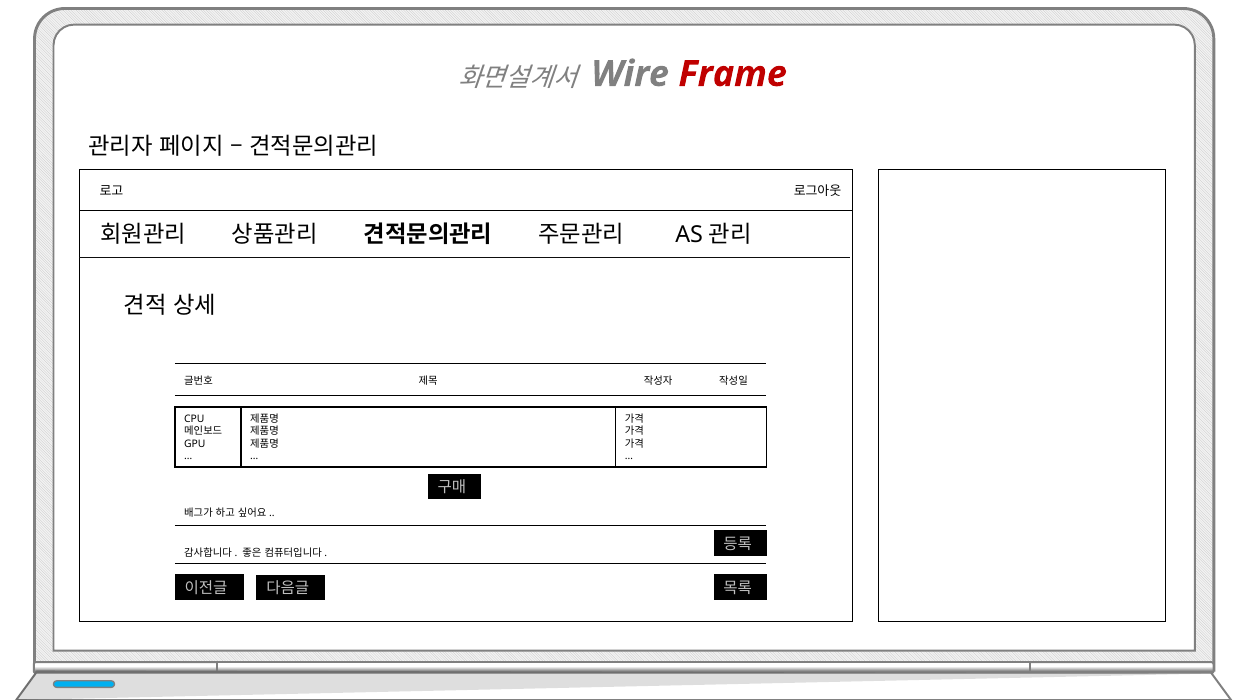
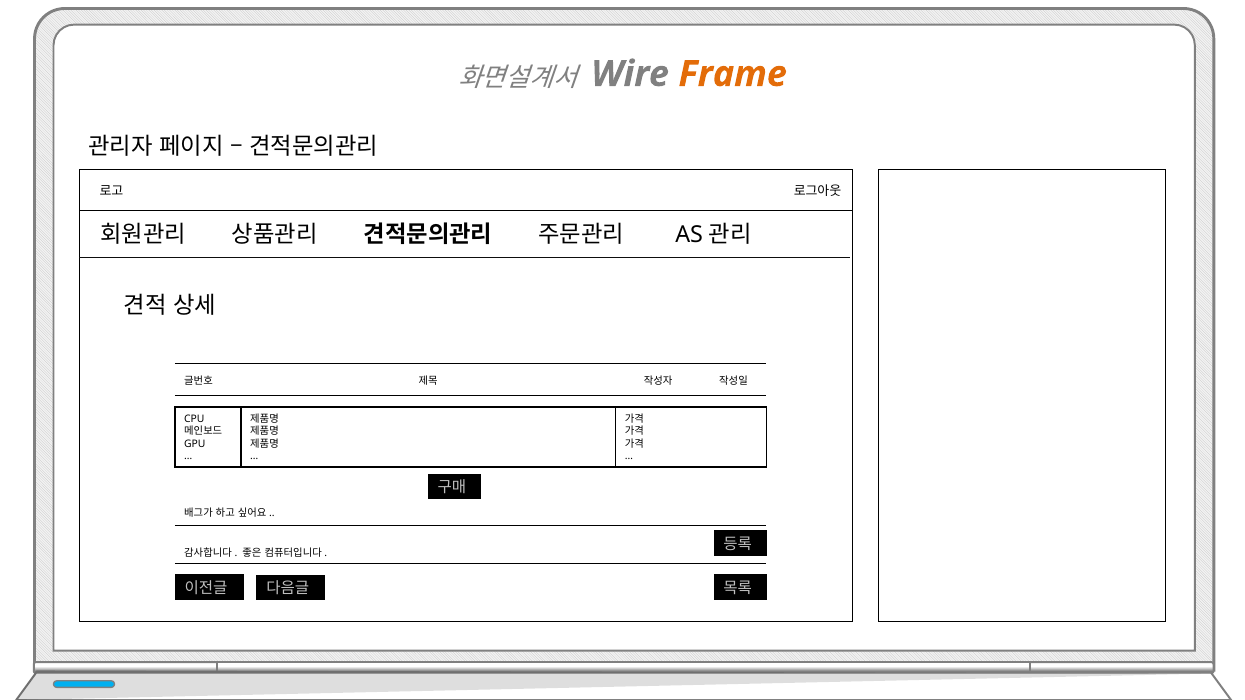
Frame colour: red -> orange (733, 74)
